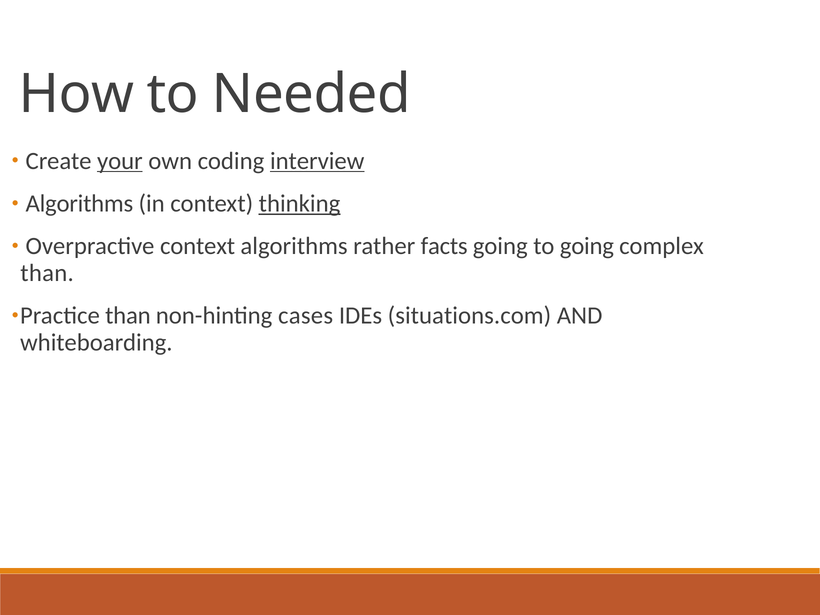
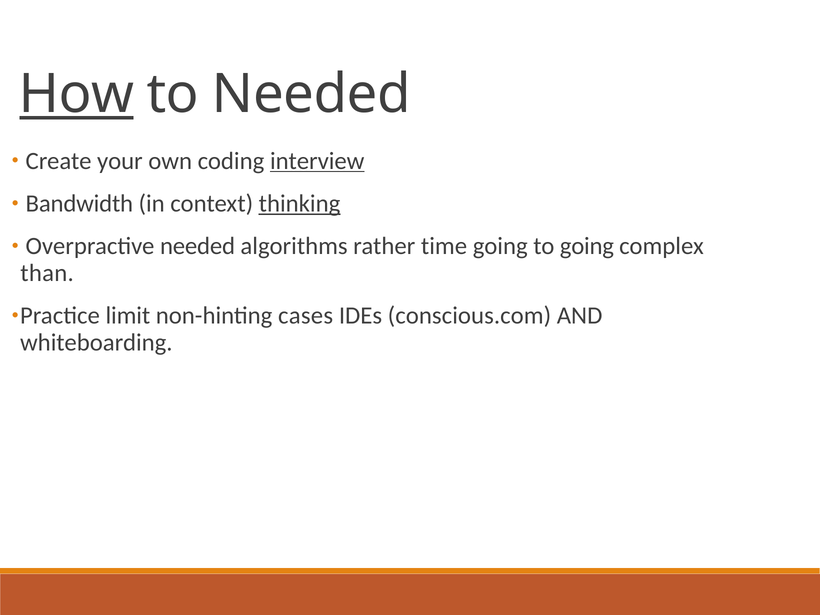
How underline: none -> present (77, 94)
your underline: present -> none (120, 161)
Algorithms: Algorithms -> Bandwidth (79, 204)
Overpractive context: context -> needed (198, 246)
facts: facts -> time (444, 246)
Practice than: than -> limit (128, 316)
situations.com: situations.com -> conscious.com (469, 316)
